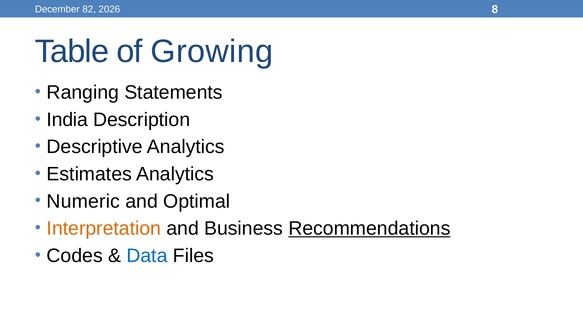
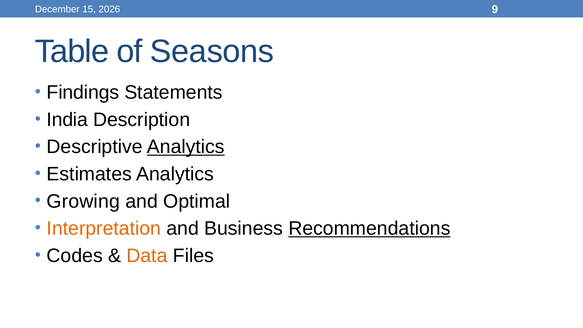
82: 82 -> 15 (89, 9)
8: 8 -> 9 (495, 10)
Growing: Growing -> Seasons (212, 51)
Ranging: Ranging -> Findings (83, 92)
Analytics underline: none -> present (186, 147)
Numeric: Numeric -> Growing (83, 201)
Data colour: blue -> orange (147, 256)
